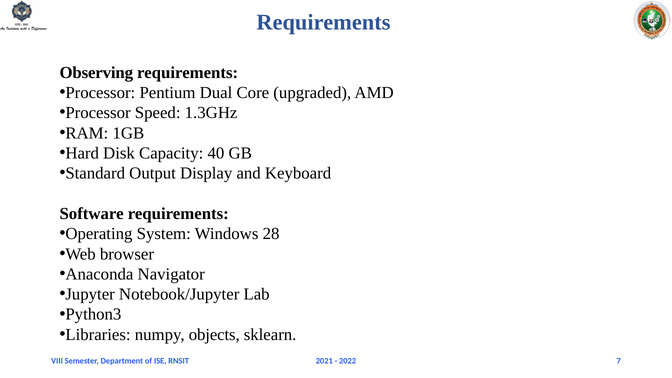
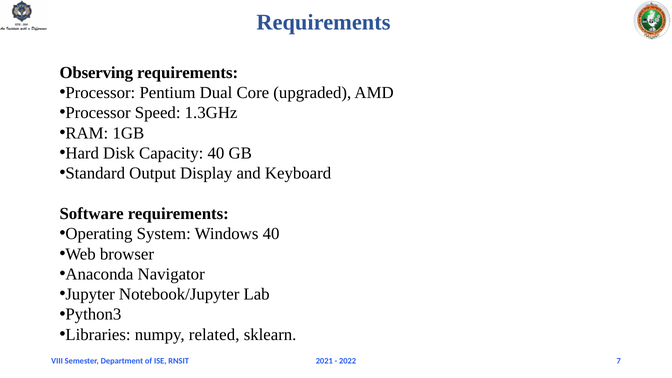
Windows 28: 28 -> 40 (271, 234)
objects: objects -> related (214, 335)
